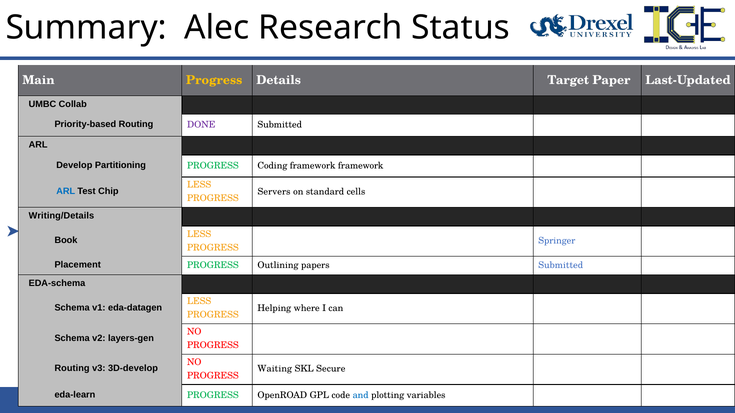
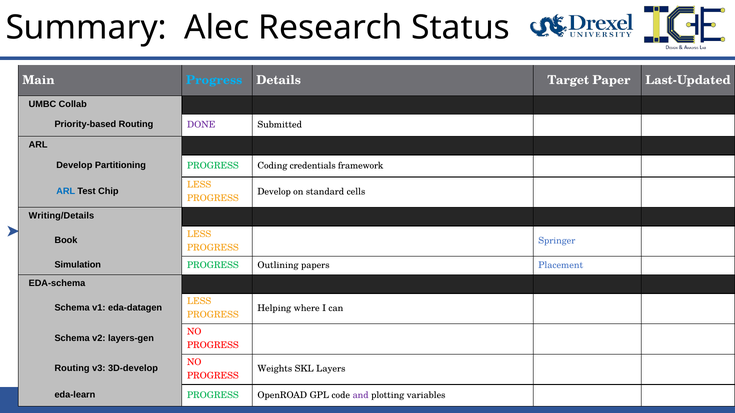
Progress colour: yellow -> light blue (214, 80)
Coding framework: framework -> credentials (313, 166)
Servers: Servers -> Develop (274, 192)
Placement: Placement -> Simulation (78, 265)
papers Submitted: Submitted -> Placement (561, 265)
Waiting: Waiting -> Weights (275, 369)
Secure: Secure -> Layers (331, 369)
and colour: blue -> purple (361, 395)
